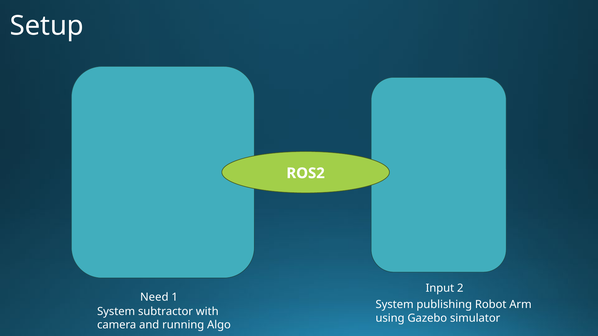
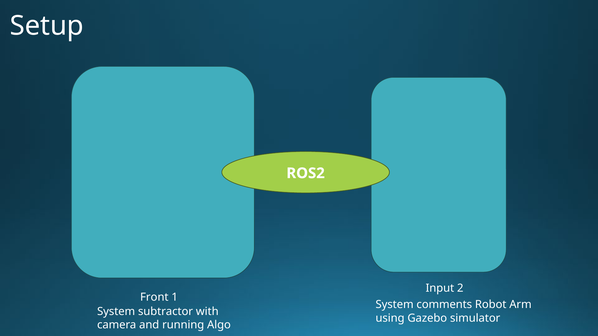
Need: Need -> Front (154, 297)
publishing: publishing -> comments (444, 305)
